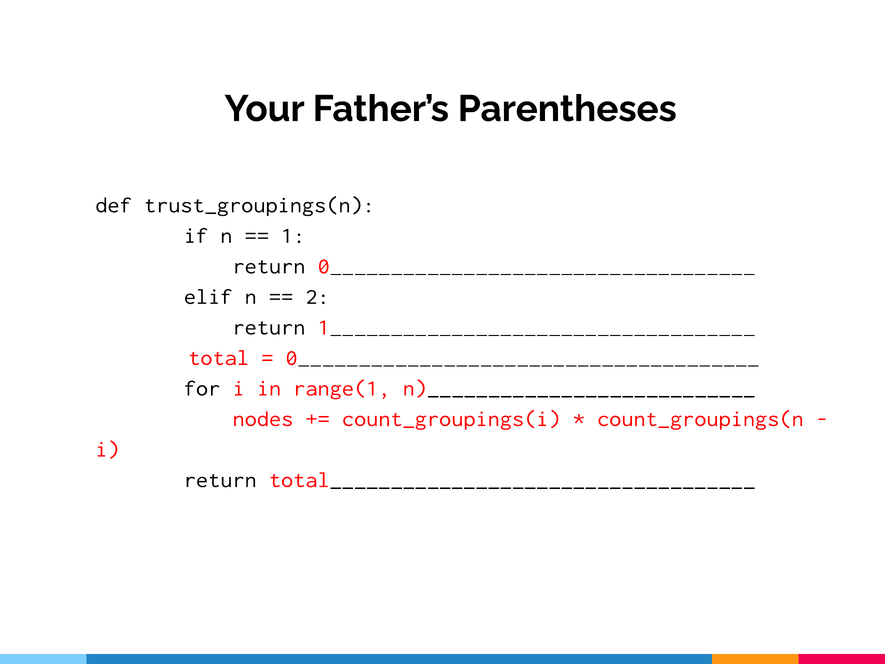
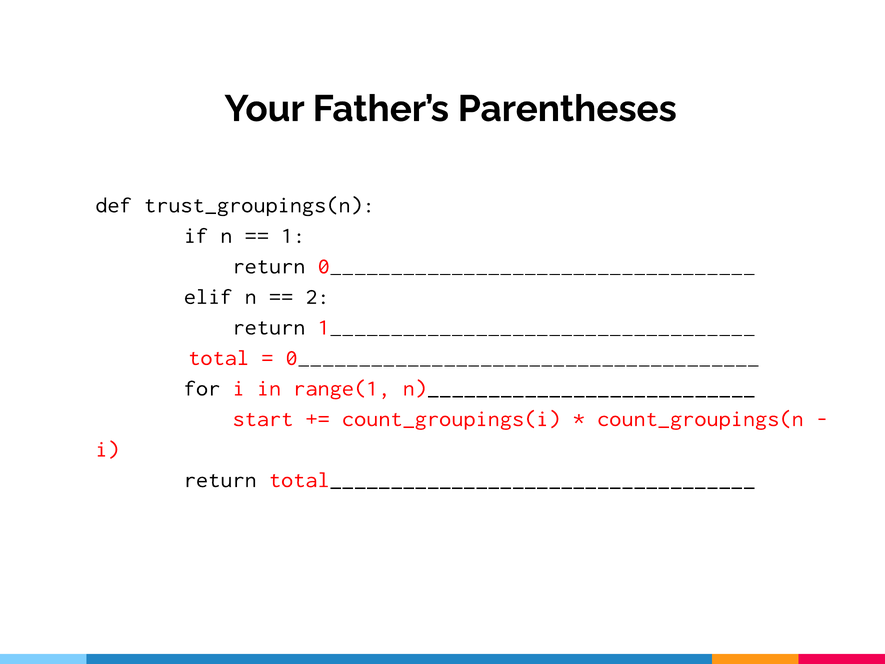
nodes: nodes -> start (263, 419)
